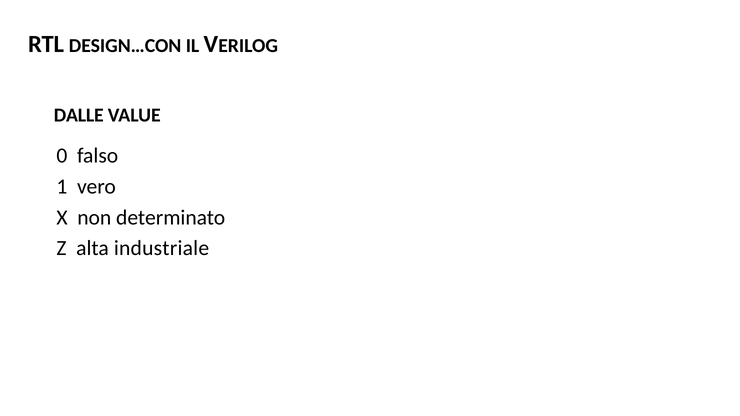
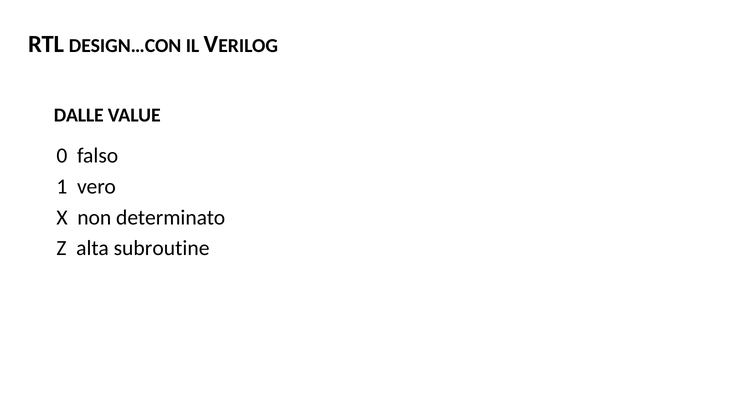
industriale: industriale -> subroutine (162, 249)
